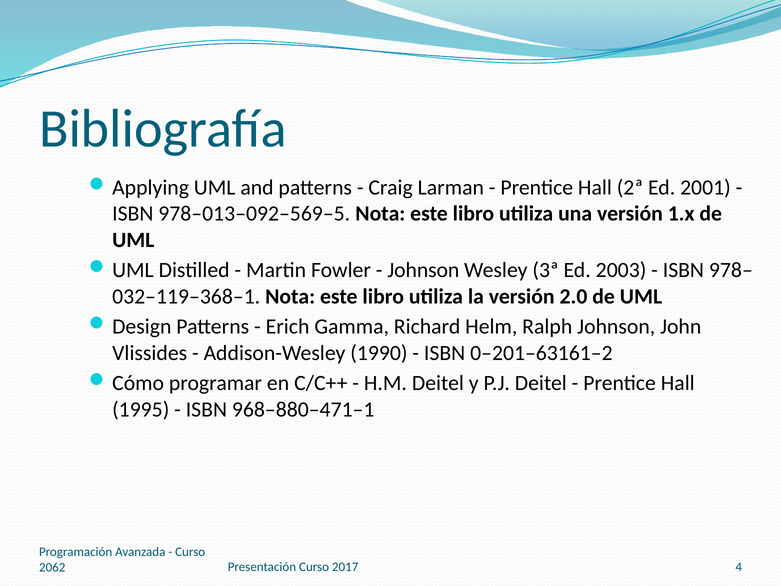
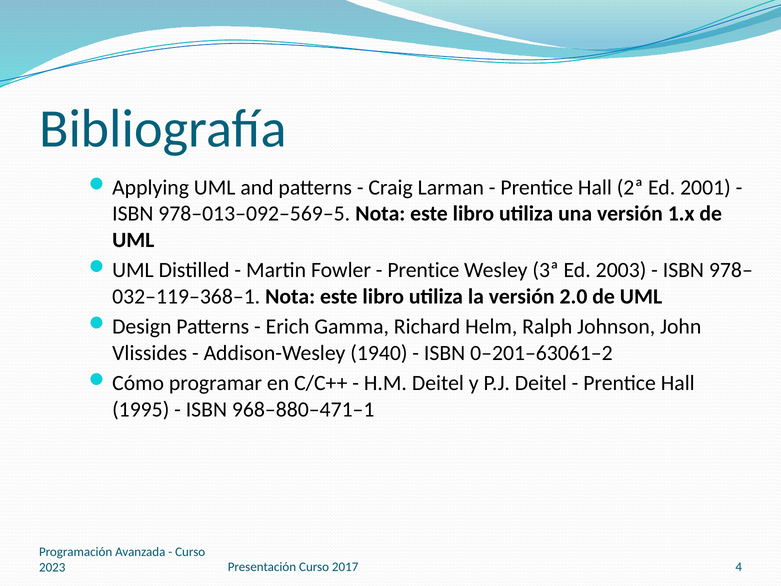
Johnson: Johnson -> Prentice (423, 270)
1990: 1990 -> 1940 (379, 353)
0–201–63161–2: 0–201–63161–2 -> 0–201–63061–2 (541, 353)
2062: 2062 -> 2023 (52, 567)
